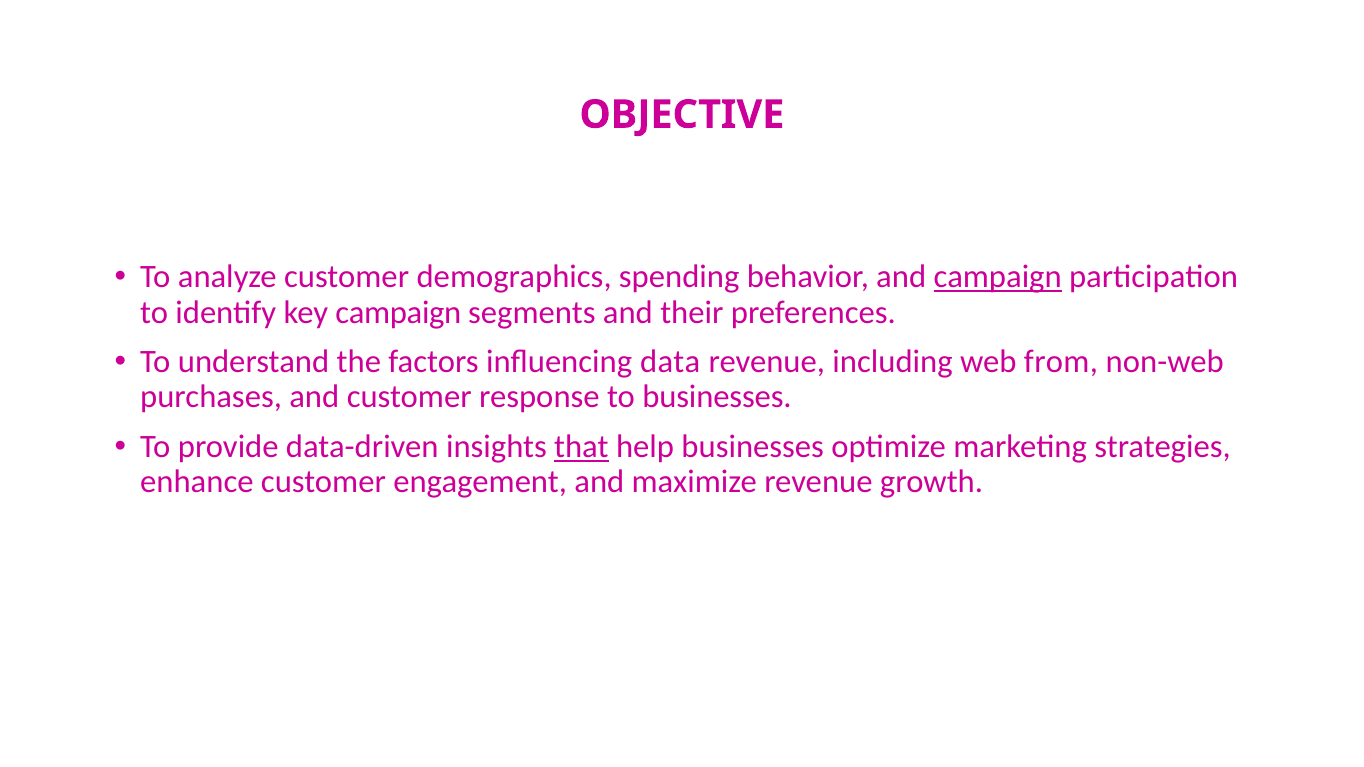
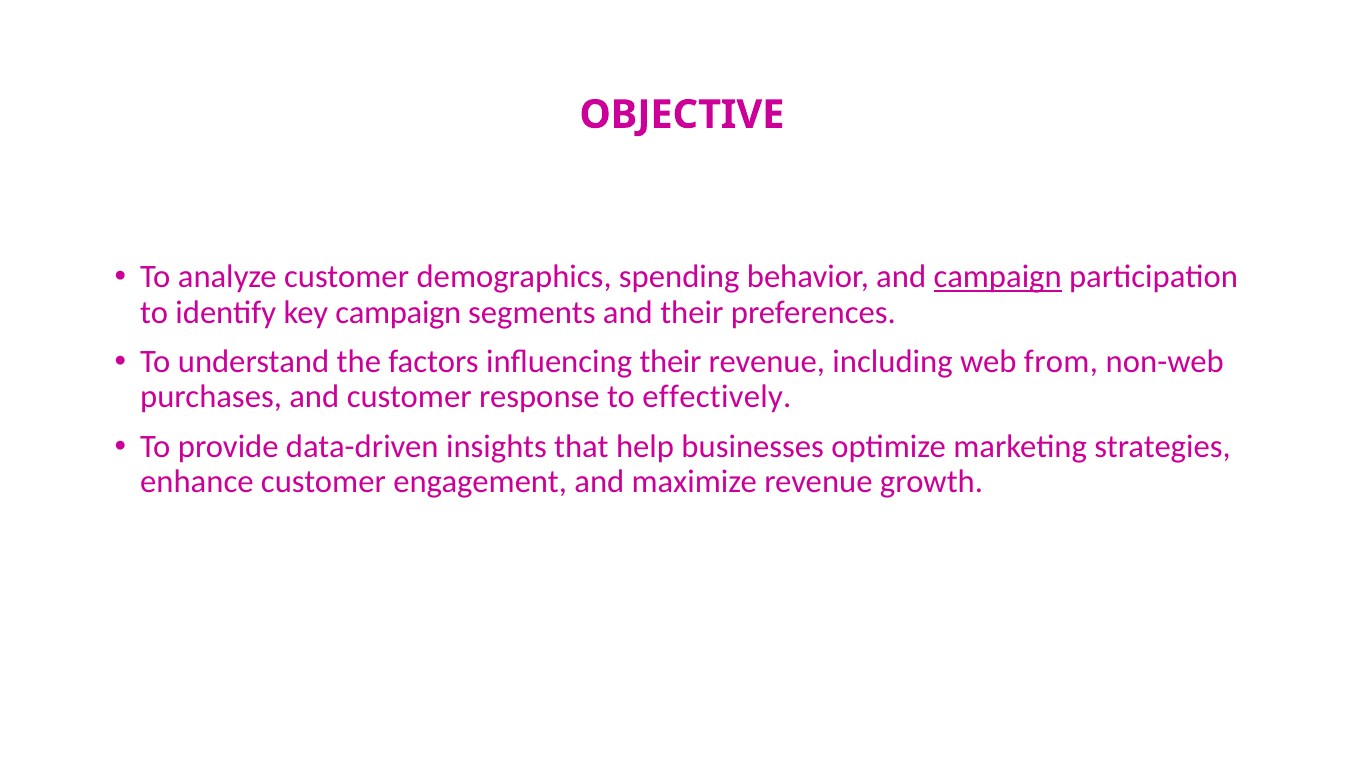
influencing data: data -> their (671, 362)
to businesses: businesses -> effectively (717, 397)
that underline: present -> none (581, 447)
